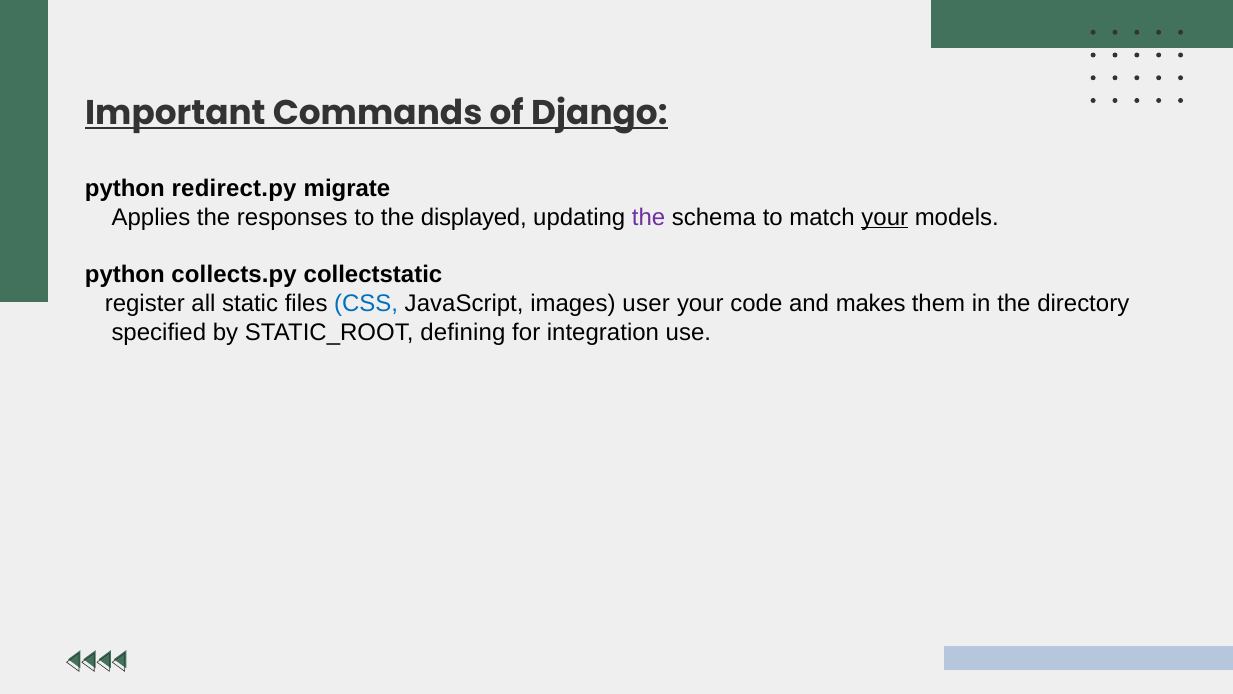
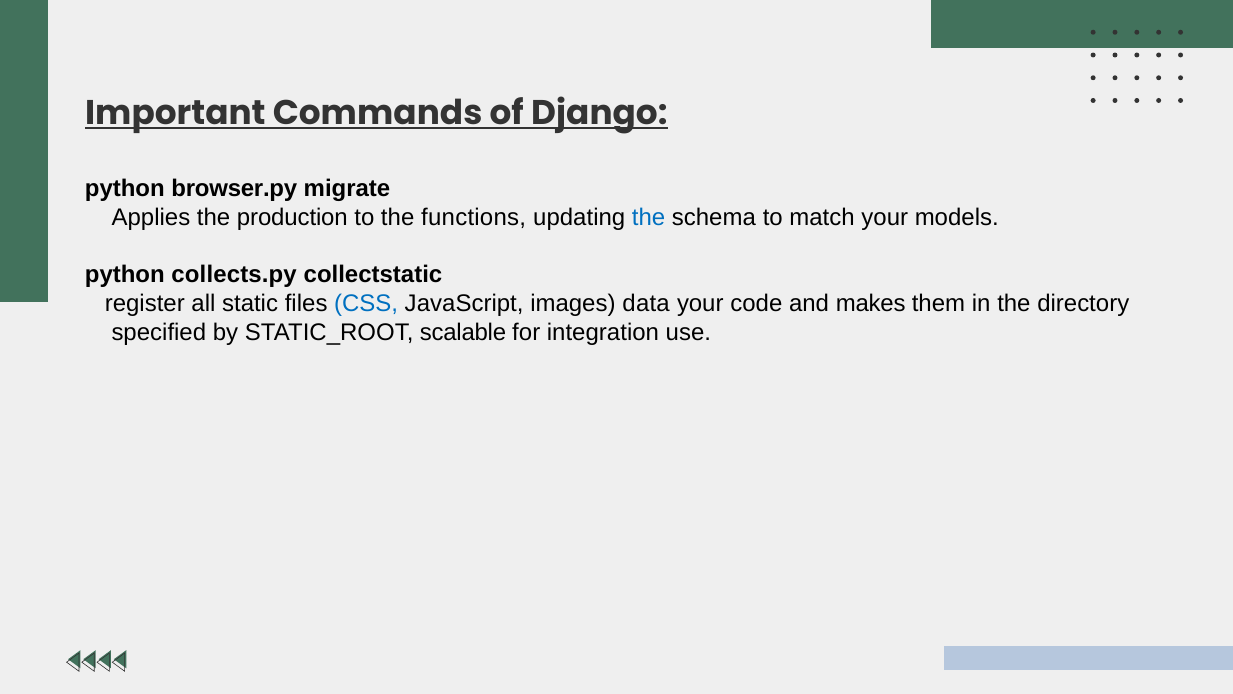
redirect.py: redirect.py -> browser.py (234, 188)
responses: responses -> production (292, 217)
displayed: displayed -> functions (474, 217)
the colour: purple -> blue (649, 217)
your underline: present -> none (885, 217)
user: user -> data (646, 303)
defining: defining -> scalable (463, 332)
